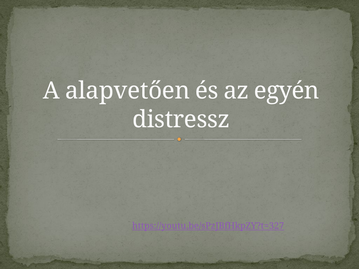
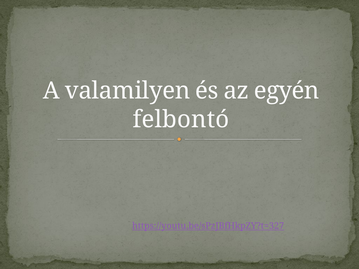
alapvetően: alapvetően -> valamilyen (128, 91)
distressz: distressz -> felbontó (181, 120)
